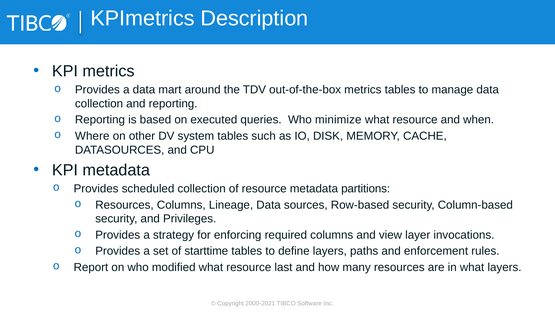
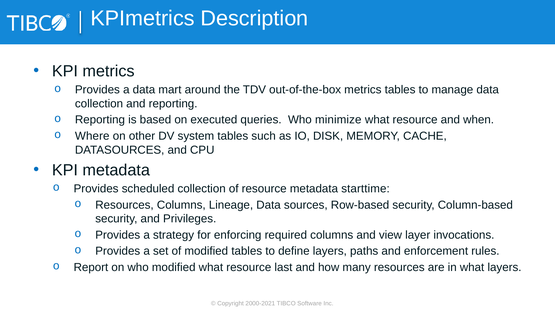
partitions: partitions -> starttime (366, 189)
of starttime: starttime -> modified (206, 251)
